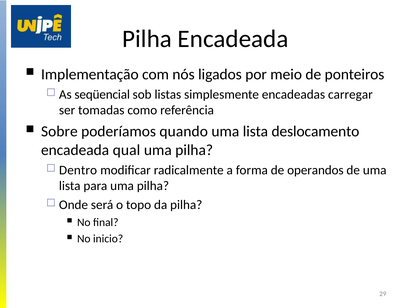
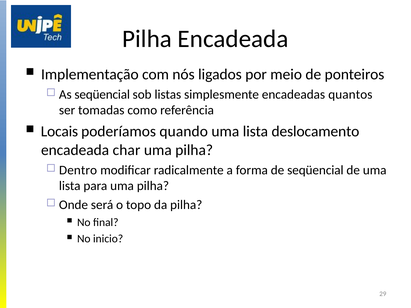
carregar: carregar -> quantos (350, 95)
Sobre: Sobre -> Locais (59, 132)
qual: qual -> char (126, 150)
de operandos: operandos -> seqüencial (315, 170)
